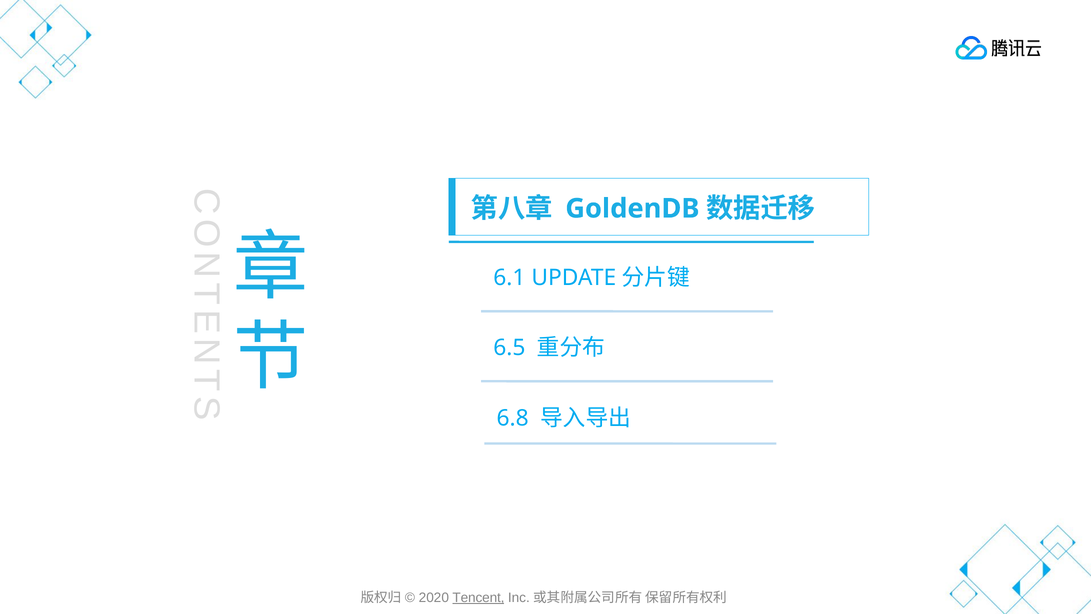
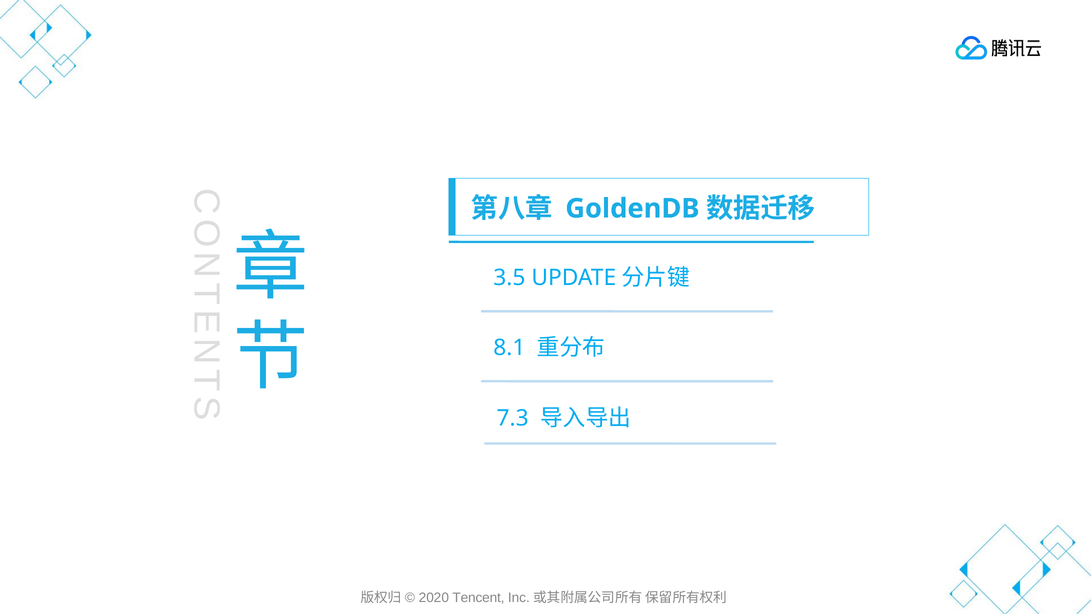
6.1: 6.1 -> 3.5 (509, 278)
6.5: 6.5 -> 8.1 (509, 348)
6.8: 6.8 -> 7.3 (513, 418)
Tencent underline: present -> none (478, 597)
